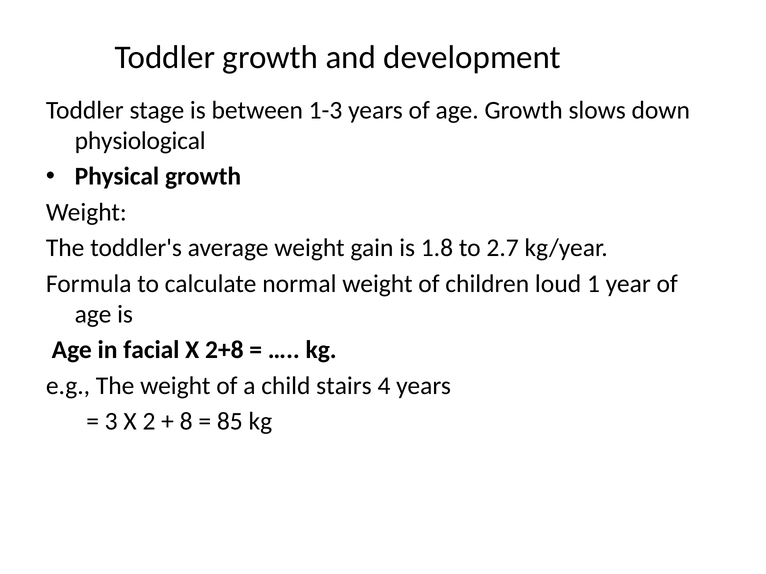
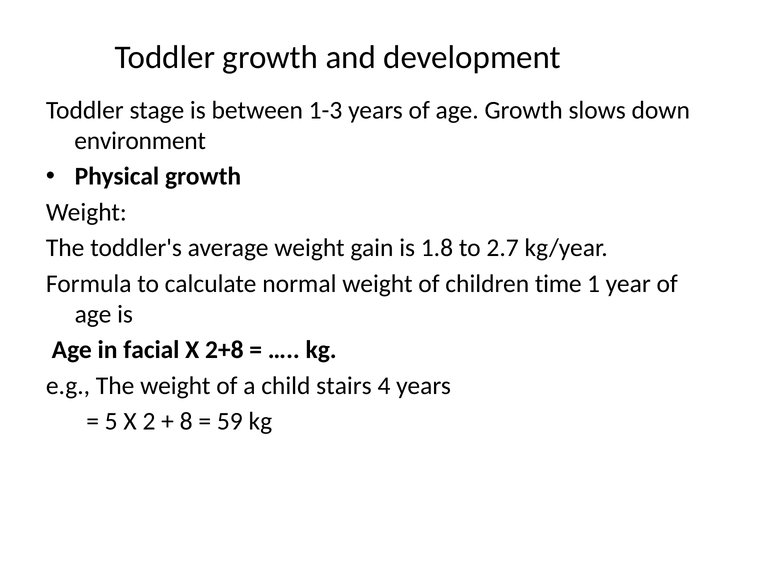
physiological: physiological -> environment (140, 141)
loud: loud -> time (558, 284)
3: 3 -> 5 (111, 422)
85: 85 -> 59 (230, 422)
